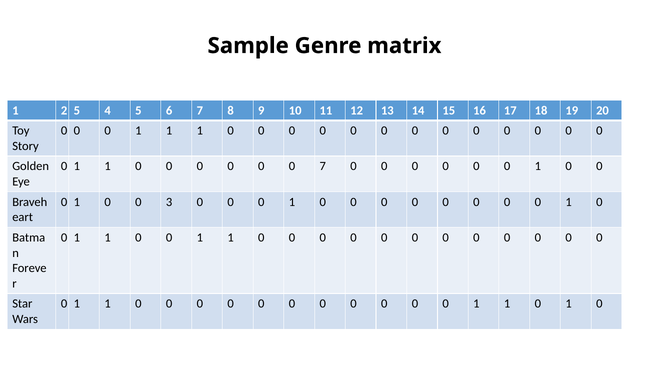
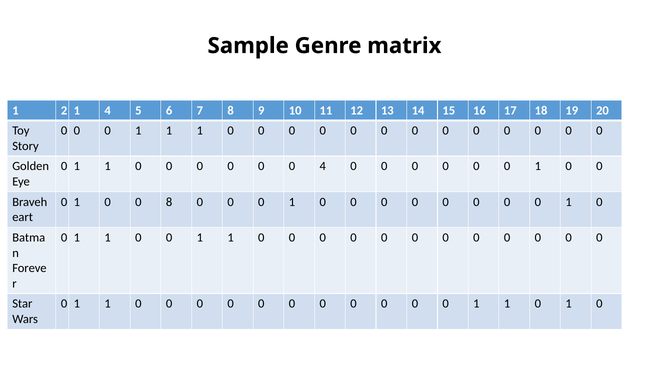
2 5: 5 -> 1 (77, 110)
0 7: 7 -> 4 (323, 166)
0 3: 3 -> 8 (169, 202)
